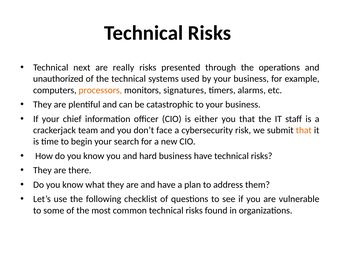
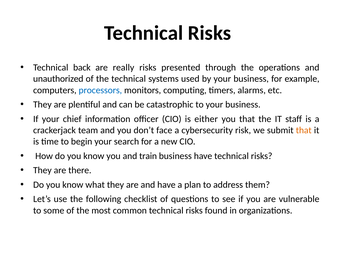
next: next -> back (82, 68)
processors colour: orange -> blue (100, 90)
signatures: signatures -> computing (185, 90)
hard: hard -> train (148, 156)
